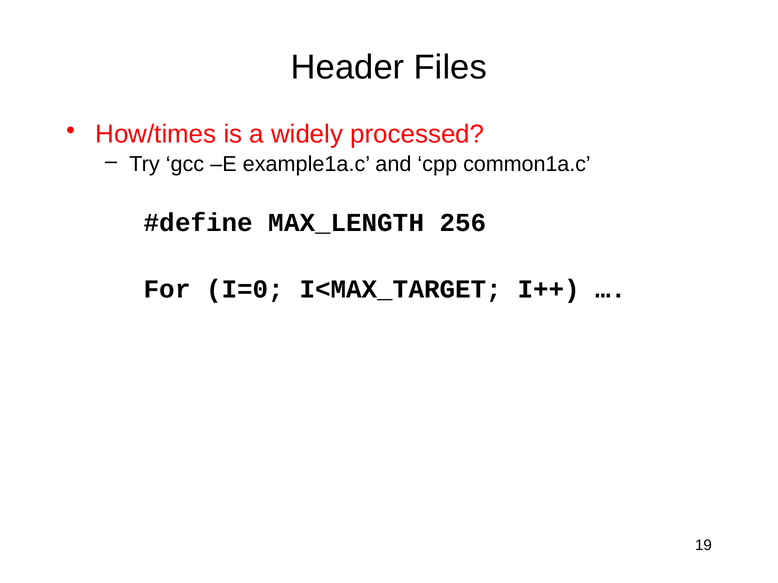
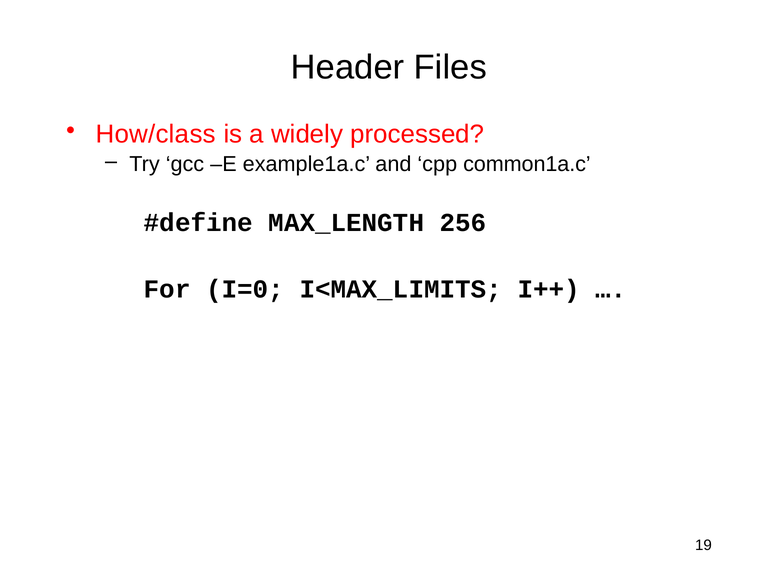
How/times: How/times -> How/class (156, 134)
I<MAX_TARGET: I<MAX_TARGET -> I<MAX_LIMITS (401, 289)
